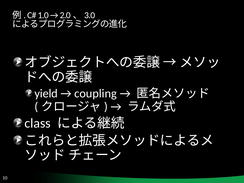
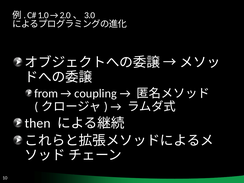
yield: yield -> from (46, 93)
class: class -> then (38, 123)
